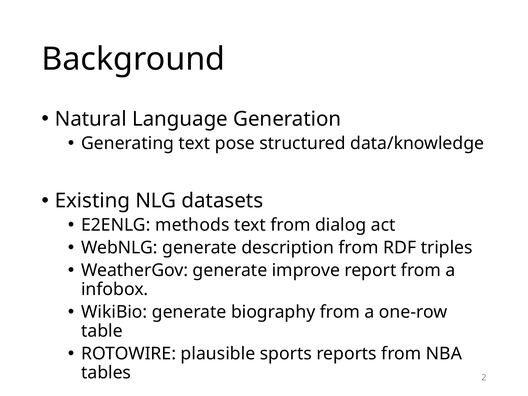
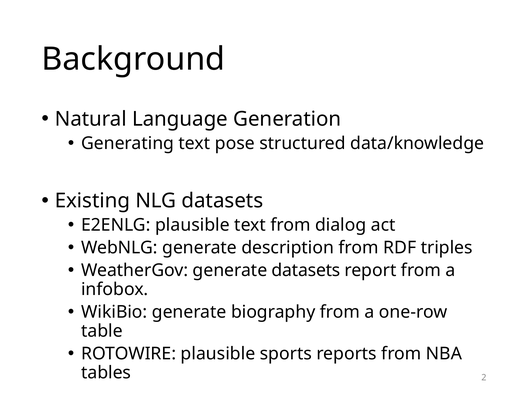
E2ENLG methods: methods -> plausible (192, 225)
generate improve: improve -> datasets (306, 270)
